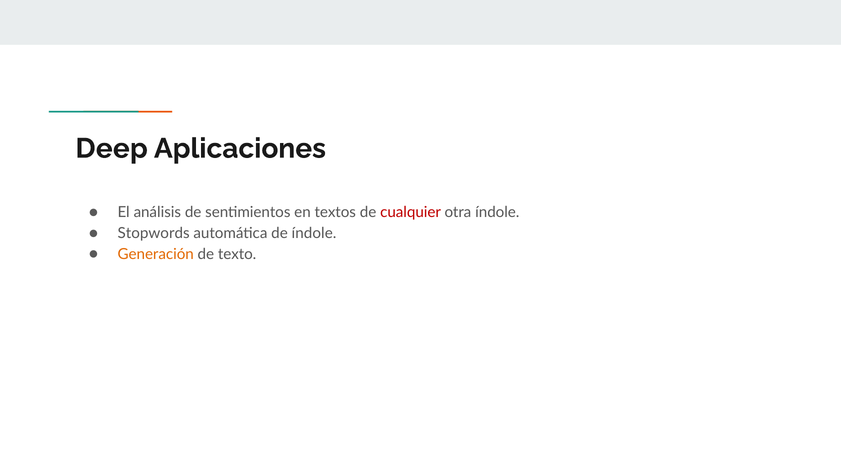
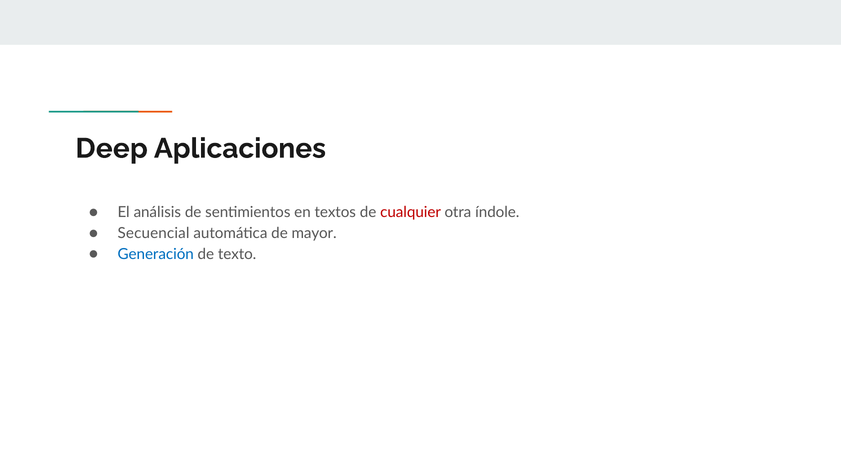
Stopwords: Stopwords -> Secuencial (154, 233)
de índole: índole -> mayor (314, 233)
Generación colour: orange -> blue (156, 254)
